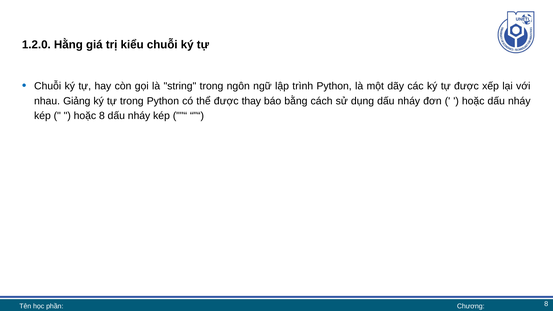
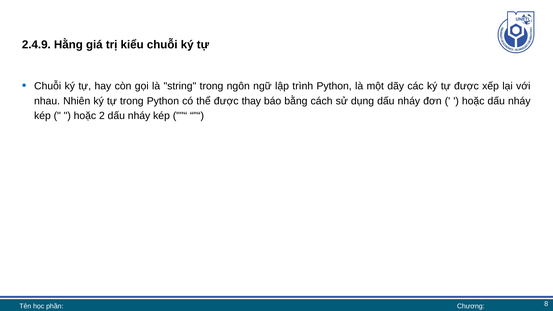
1.2.0: 1.2.0 -> 2.4.9 (36, 45)
Giảng: Giảng -> Nhiên (77, 101)
hoặc 8: 8 -> 2 (102, 116)
